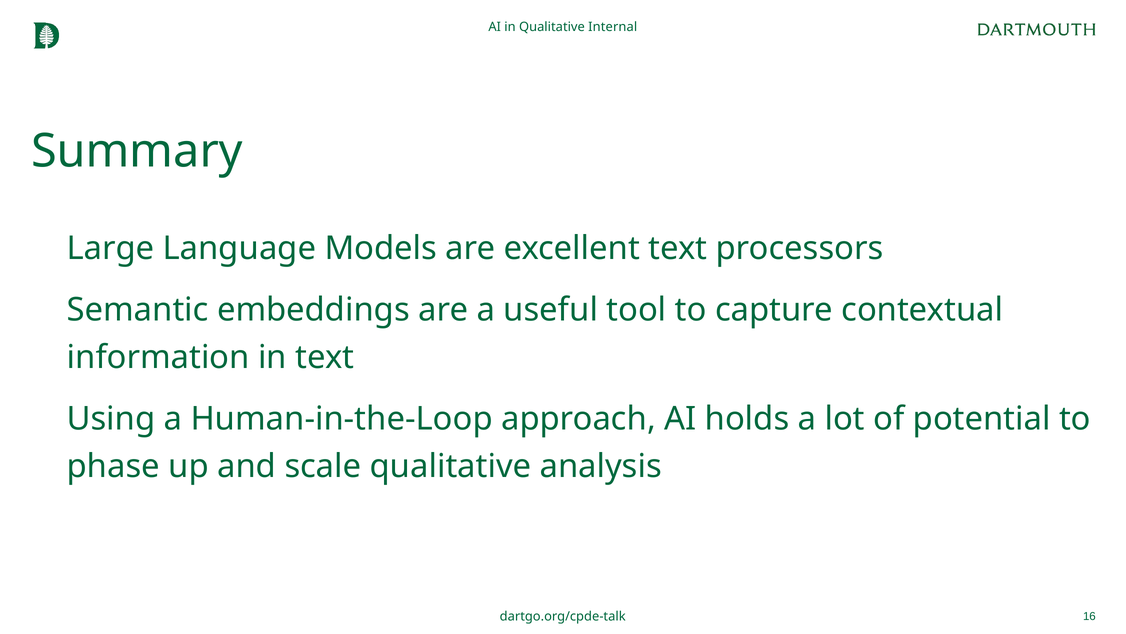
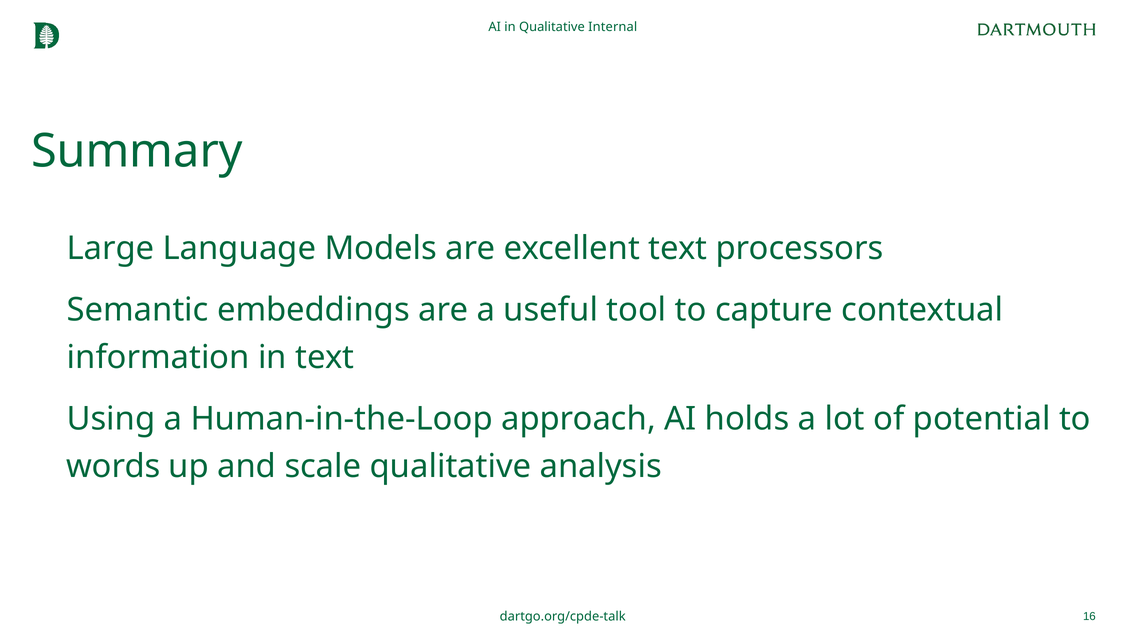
phase: phase -> words (113, 466)
